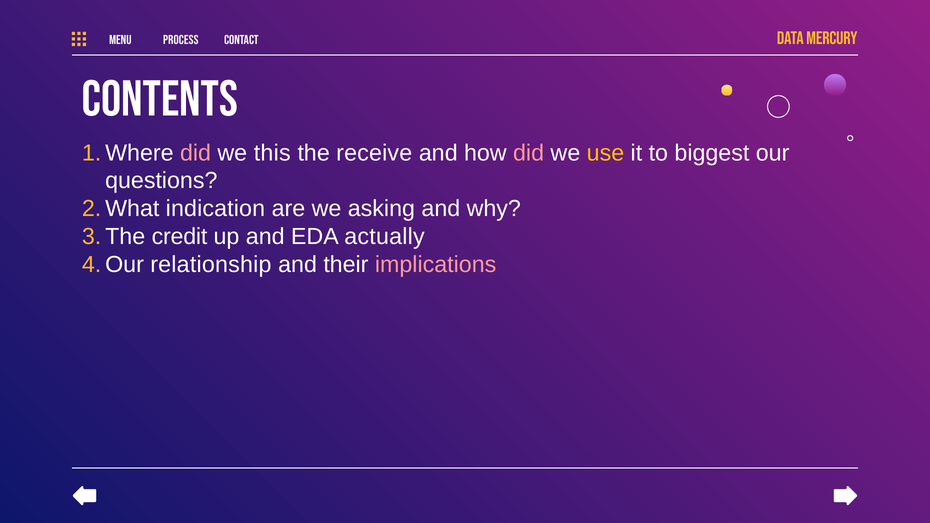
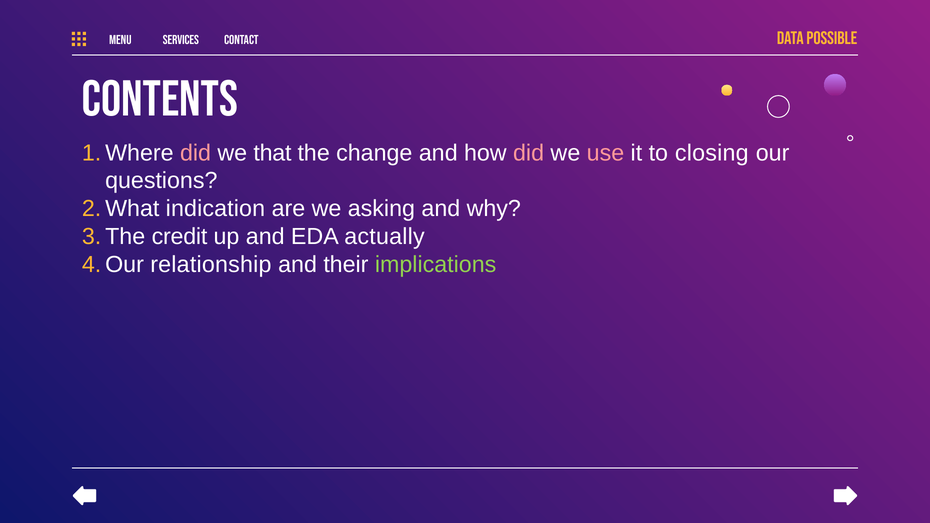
MERCURY: MERCURY -> POSSIBLE (832, 38)
PROCESS: PROCESS -> SERVICES (181, 40)
this: this -> that (272, 153)
receive: receive -> change (374, 153)
use colour: yellow -> pink (605, 153)
biggest: biggest -> closing (712, 153)
implications colour: pink -> light green (436, 265)
